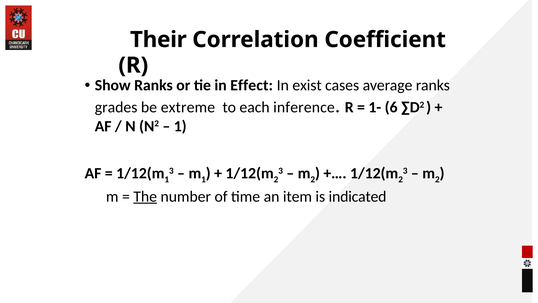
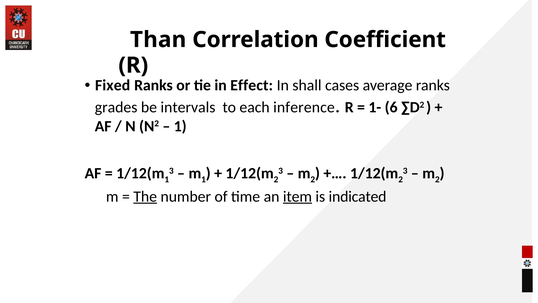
Their: Their -> Than (158, 40)
Show: Show -> Fixed (113, 85)
exist: exist -> shall (307, 85)
extreme: extreme -> intervals (188, 107)
item underline: none -> present (297, 196)
